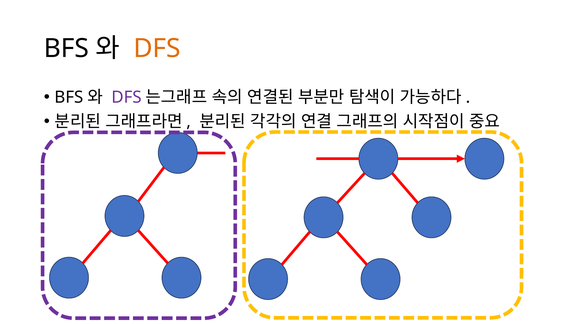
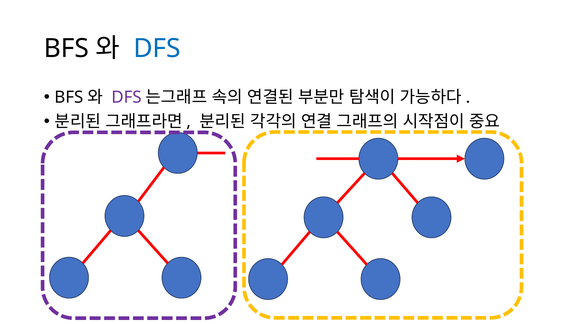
DFS colour: orange -> blue (157, 48)
